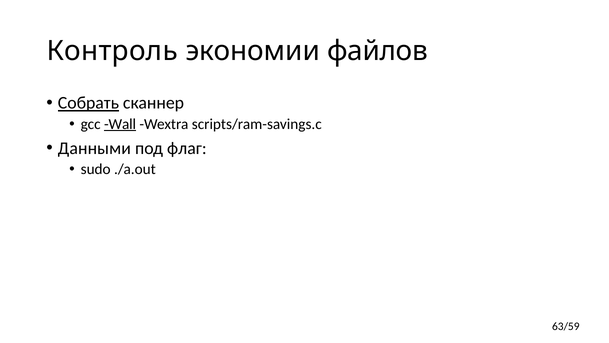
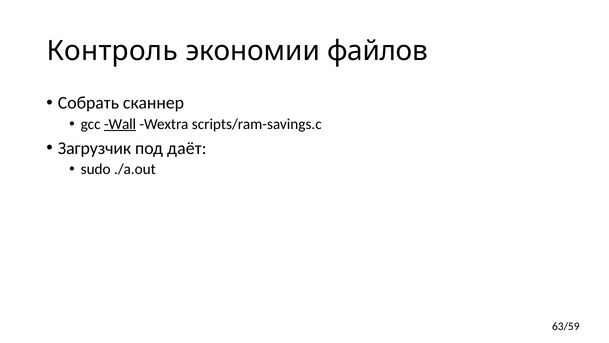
Собрать underline: present -> none (88, 103)
Данными: Данными -> Загрузчик (94, 148)
флаг: флаг -> даёт (187, 148)
